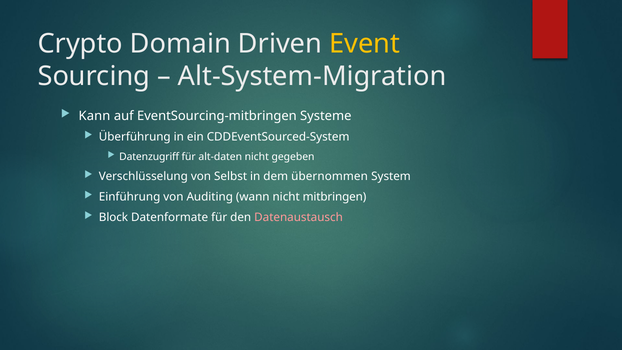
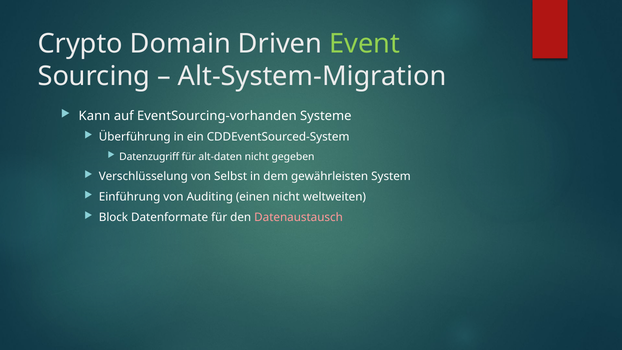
Event colour: yellow -> light green (365, 44)
EventSourcing-mitbringen: EventSourcing-mitbringen -> EventSourcing-vorhanden (217, 116)
übernommen: übernommen -> gewährleisten (330, 176)
wann: wann -> einen (253, 197)
mitbringen: mitbringen -> weltweiten (334, 197)
